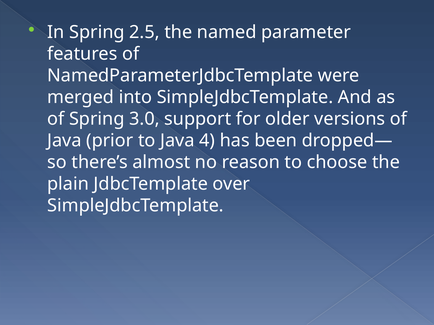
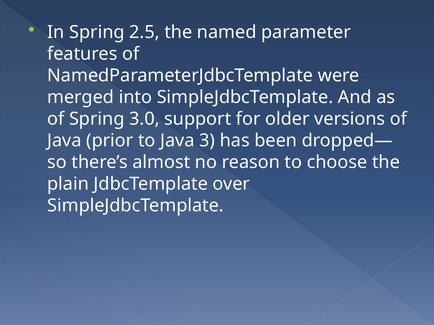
4: 4 -> 3 (207, 141)
